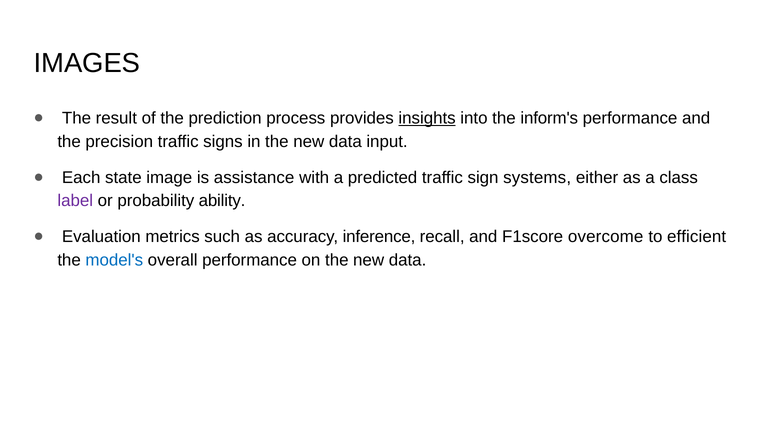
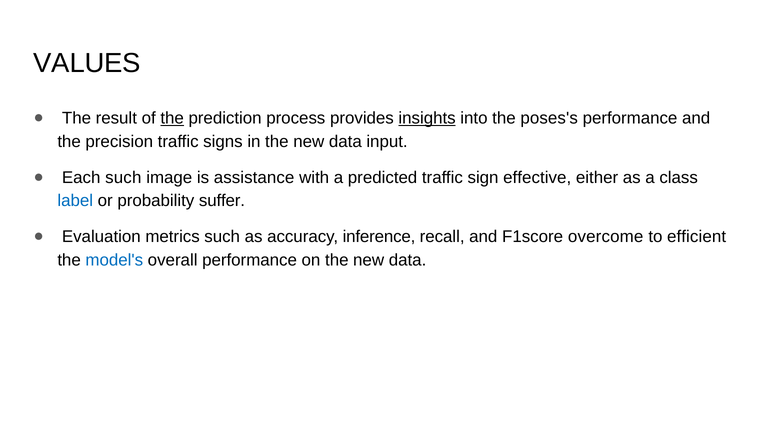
IMAGES: IMAGES -> VALUES (87, 63)
the underline: none -> present (172, 118)
inform's: inform's -> poses's (549, 118)
Each state: state -> such (123, 177)
systems: systems -> effective (537, 177)
label colour: purple -> blue (75, 201)
ability: ability -> suffer (222, 201)
